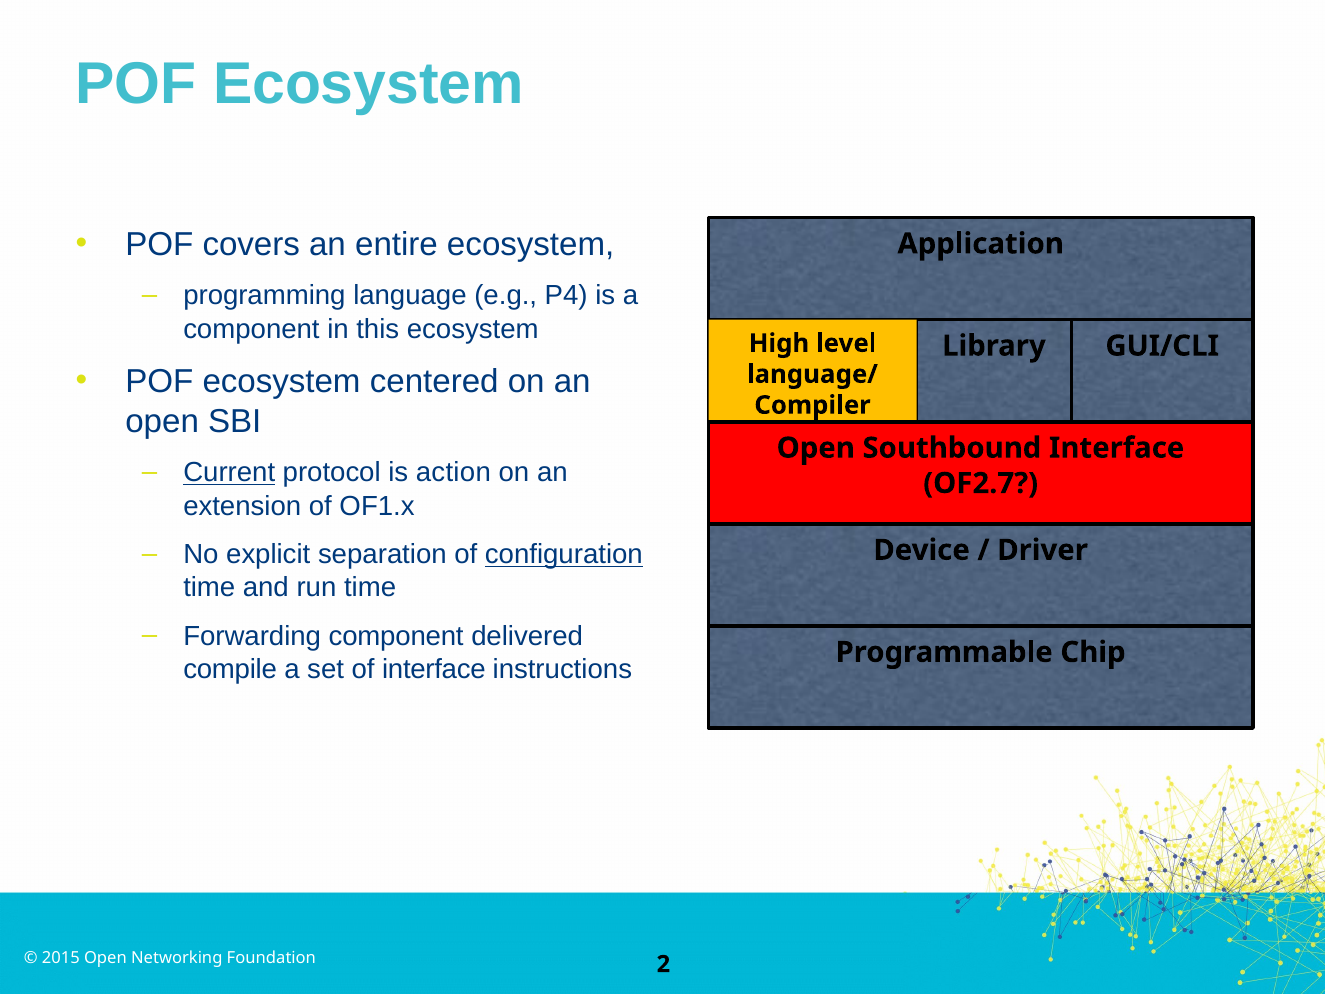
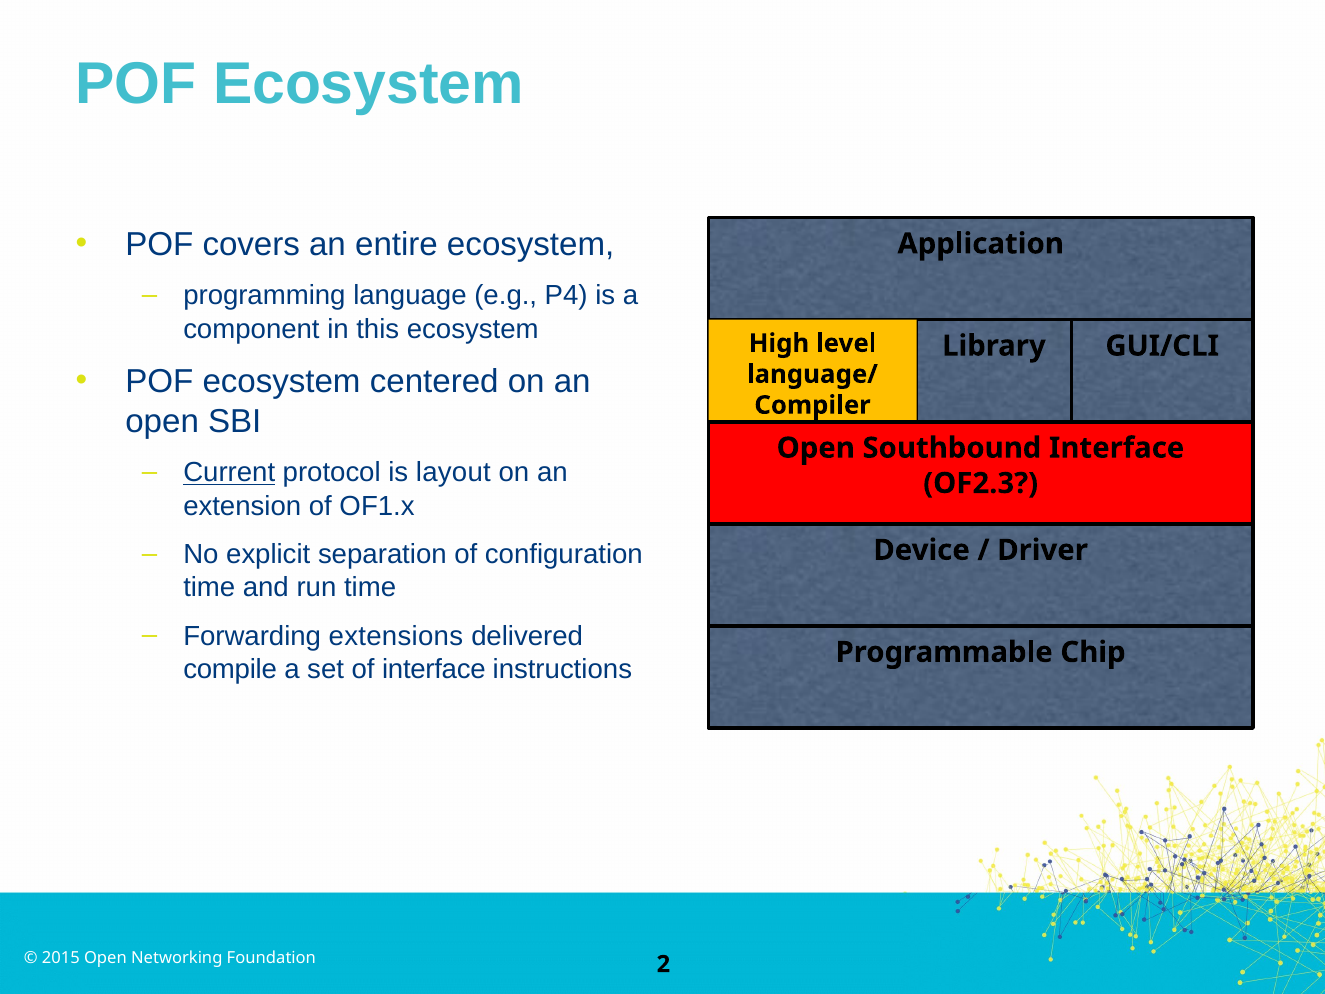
action: action -> layout (453, 473)
OF2.7: OF2.7 -> OF2.3 (981, 483)
configuration underline: present -> none (564, 554)
Forwarding component: component -> extensions (396, 636)
